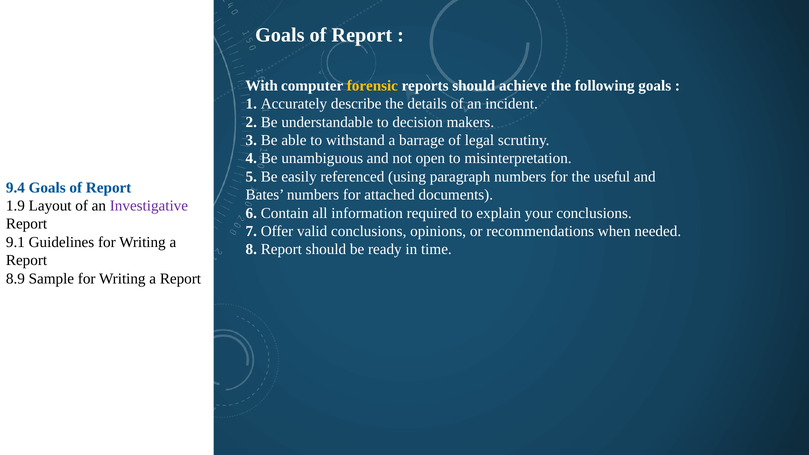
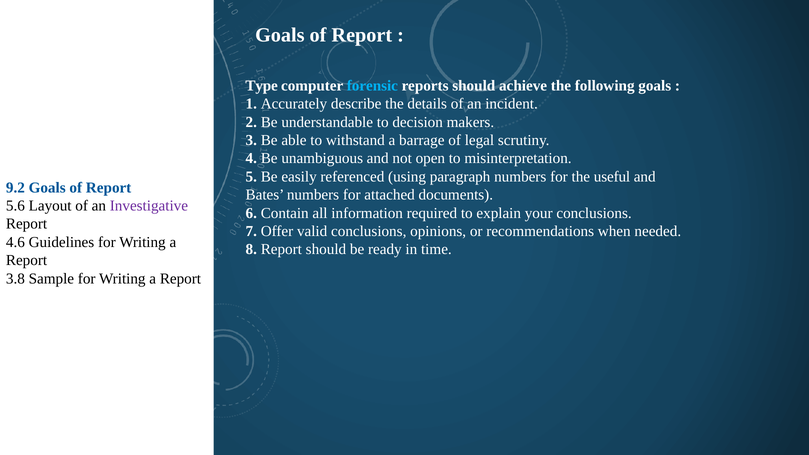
With: With -> Type (262, 86)
forensic colour: yellow -> light blue (372, 86)
9.4: 9.4 -> 9.2 (15, 188)
1.9: 1.9 -> 5.6 (15, 206)
9.1: 9.1 -> 4.6 (15, 242)
8.9: 8.9 -> 3.8 (15, 279)
